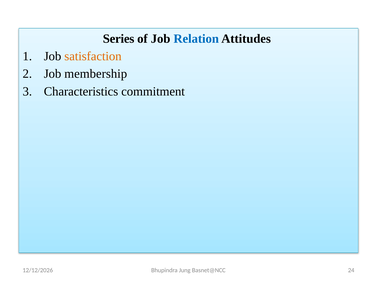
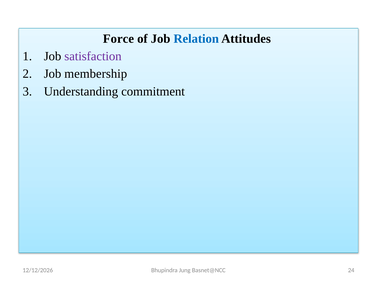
Series: Series -> Force (118, 39)
satisfaction colour: orange -> purple (93, 56)
Characteristics: Characteristics -> Understanding (81, 91)
